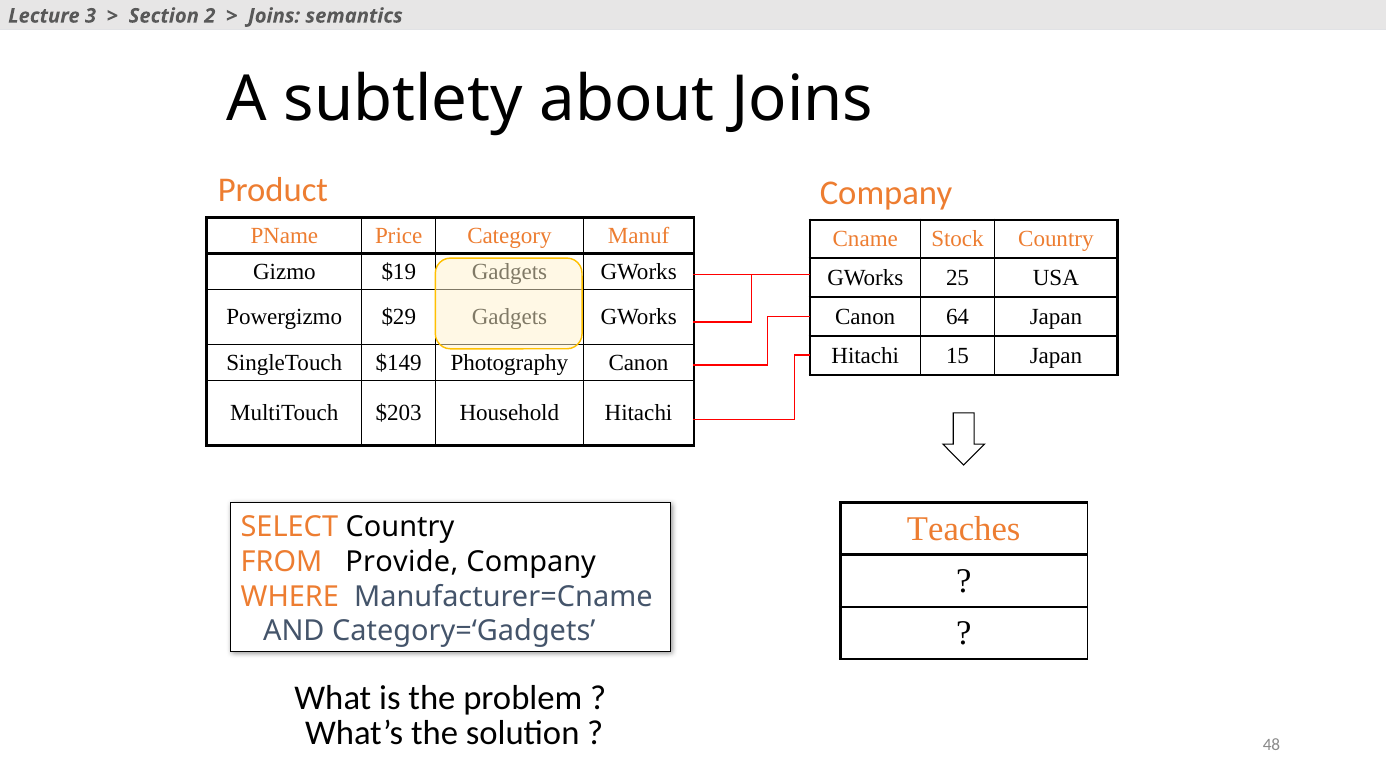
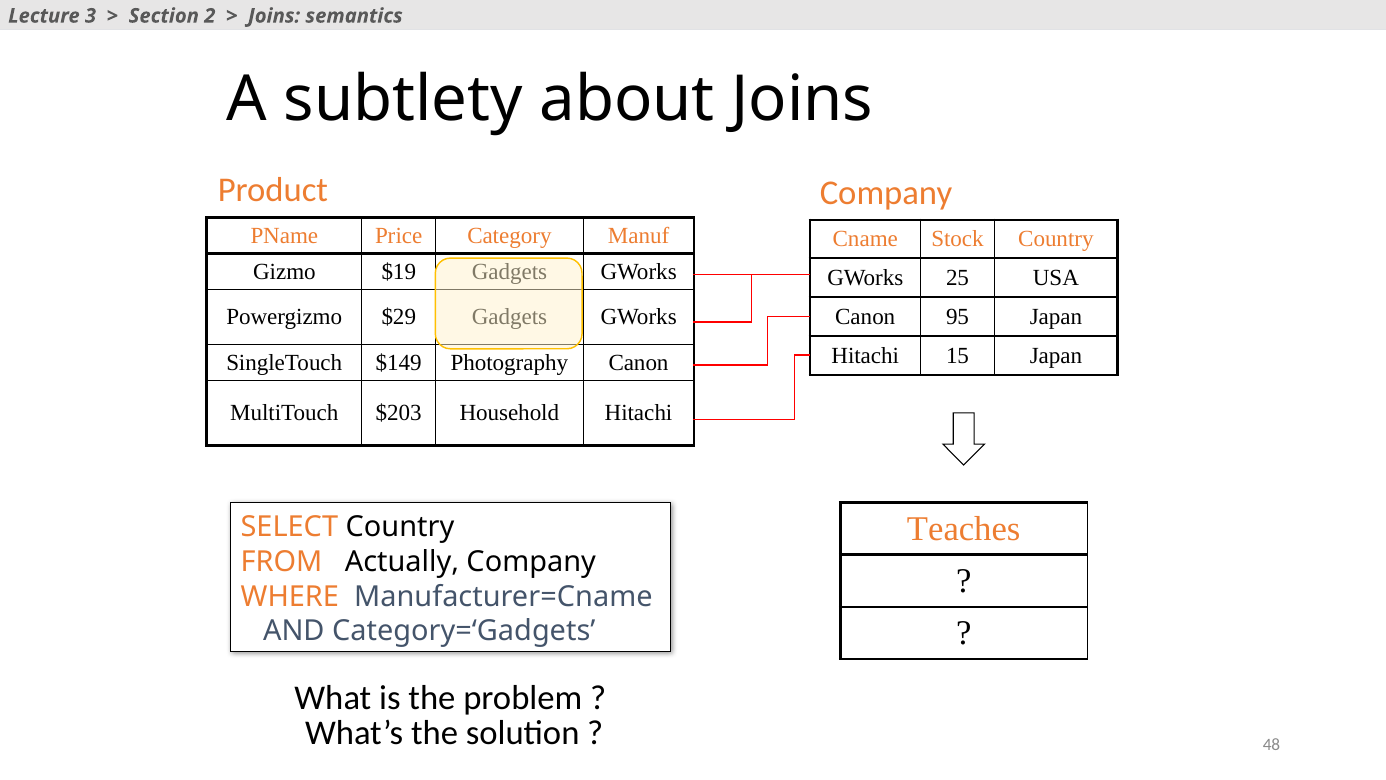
64: 64 -> 95 (958, 317)
Provide: Provide -> Actually (402, 562)
